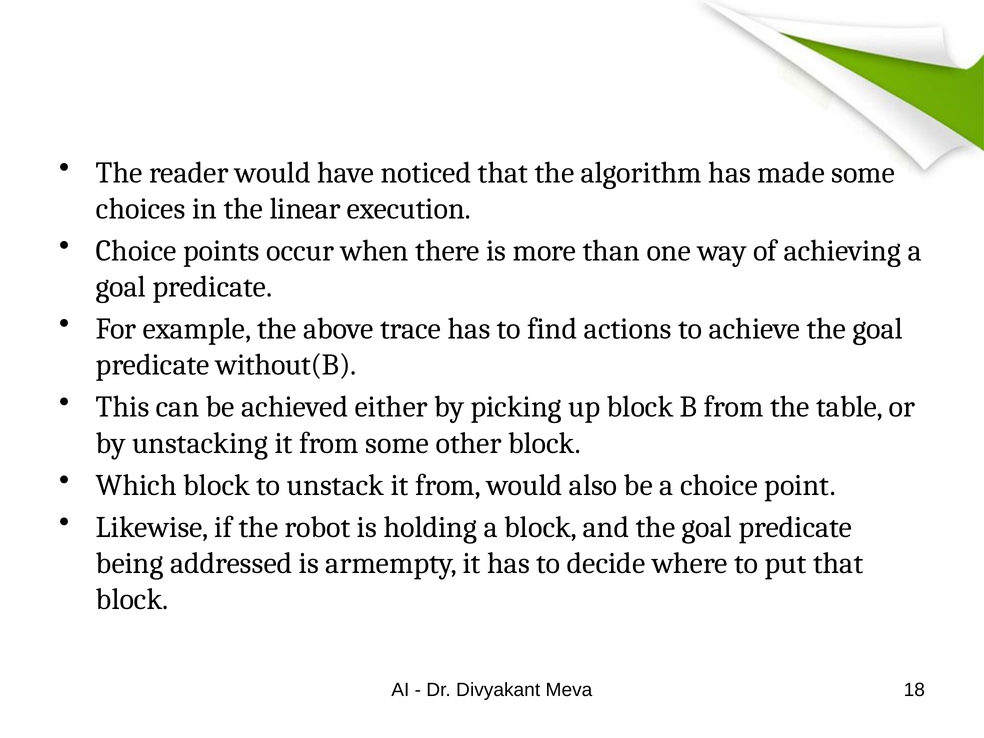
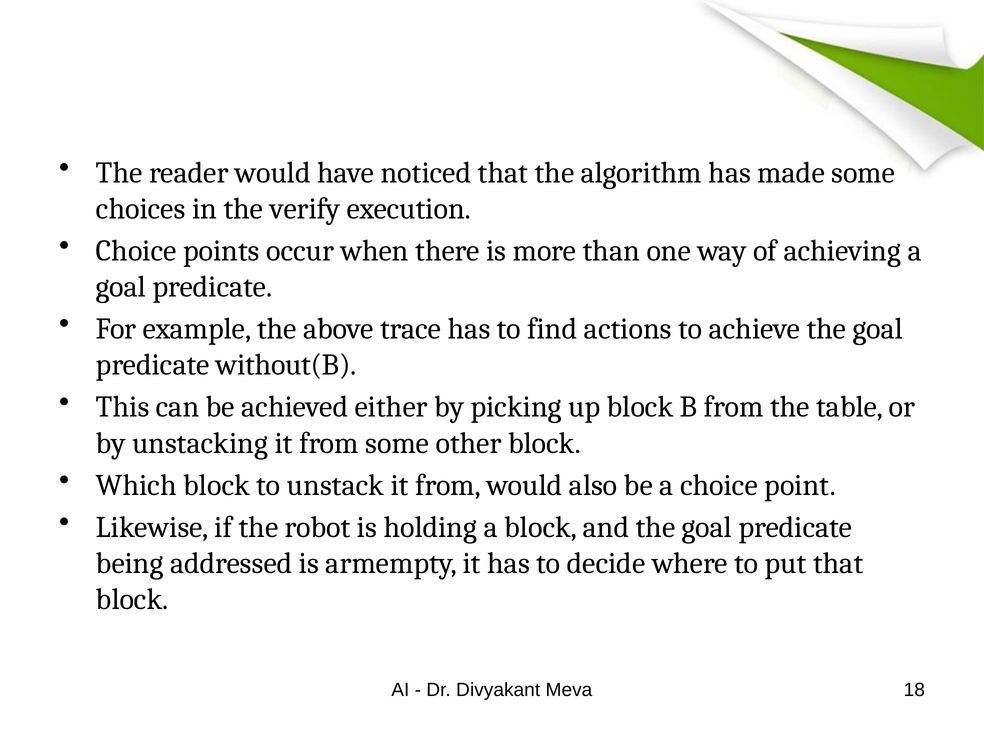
linear: linear -> verify (305, 209)
